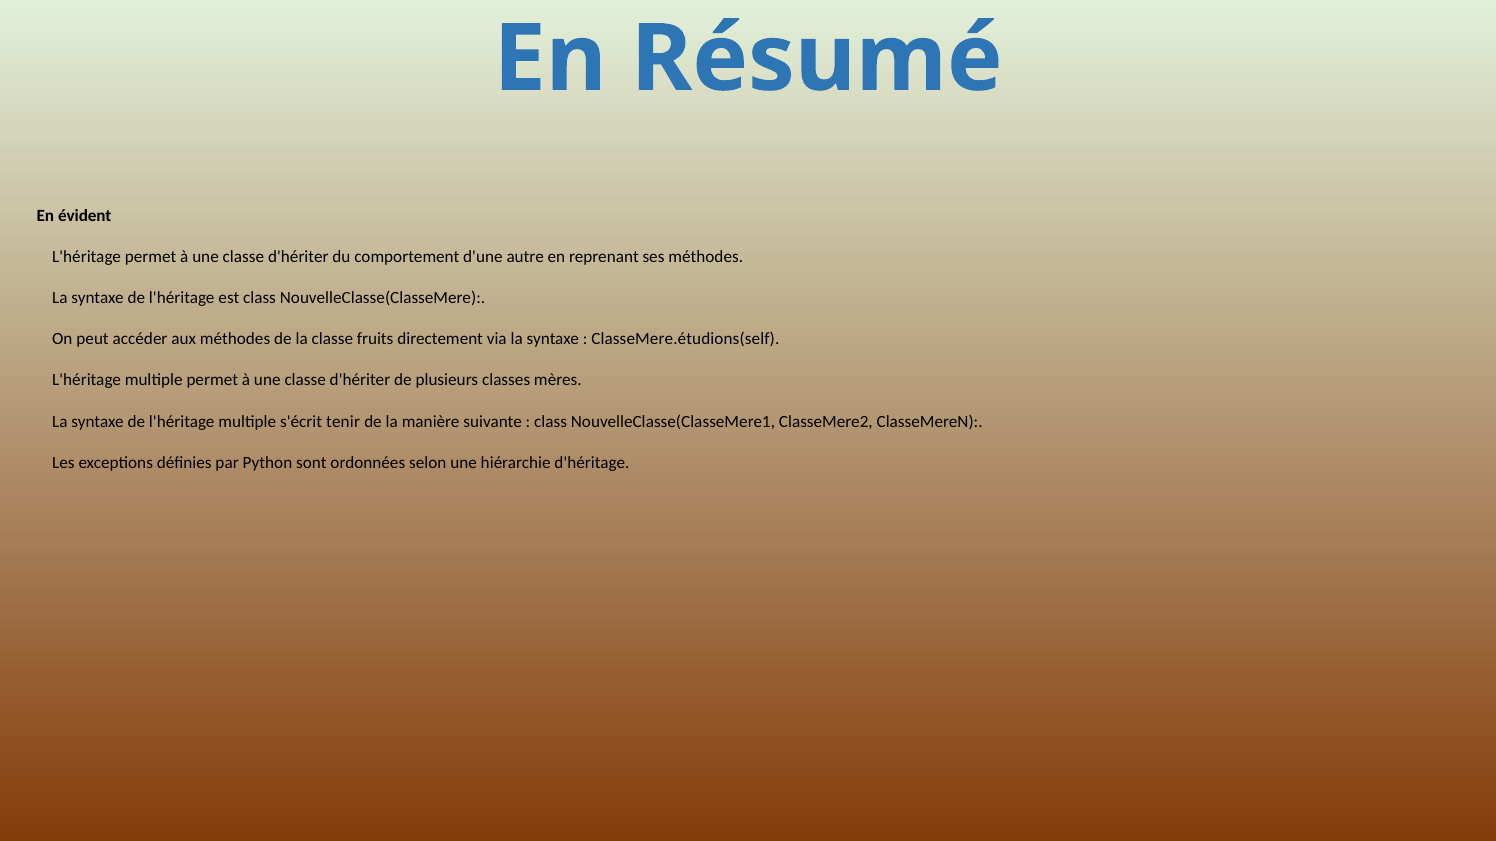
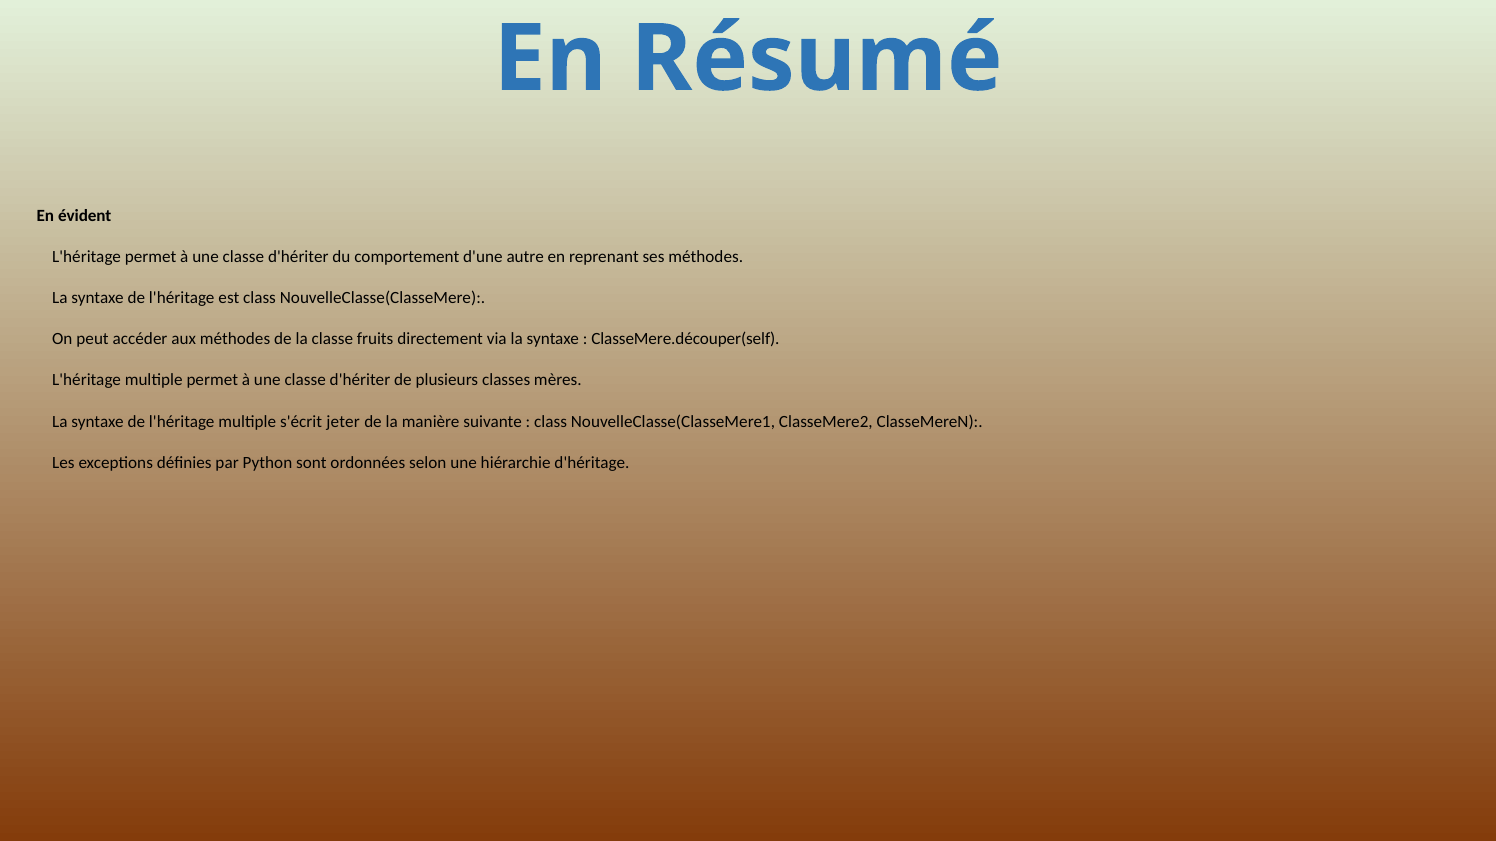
ClasseMere.étudions(self: ClasseMere.étudions(self -> ClasseMere.découper(self (685, 339)
tenir: tenir -> jeter (343, 422)
